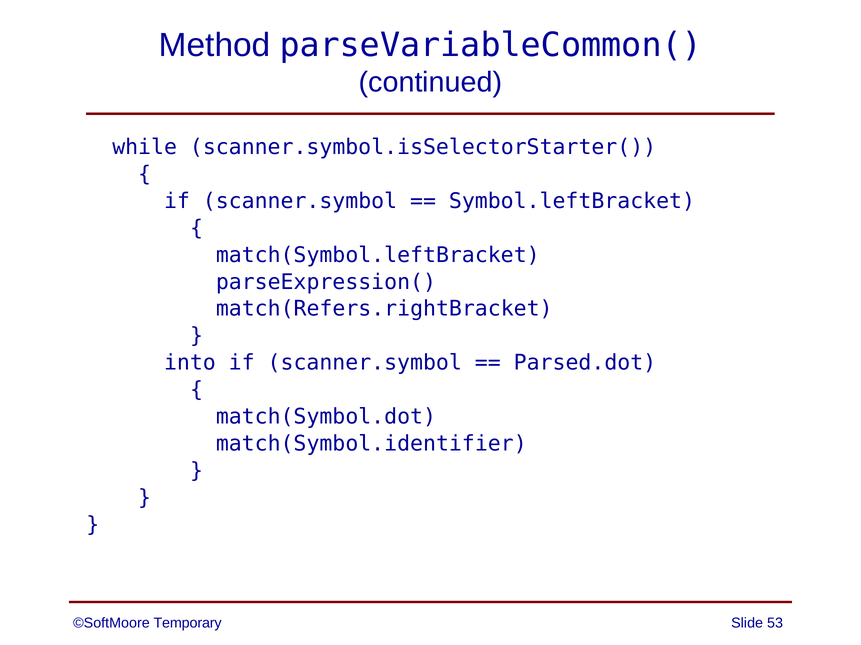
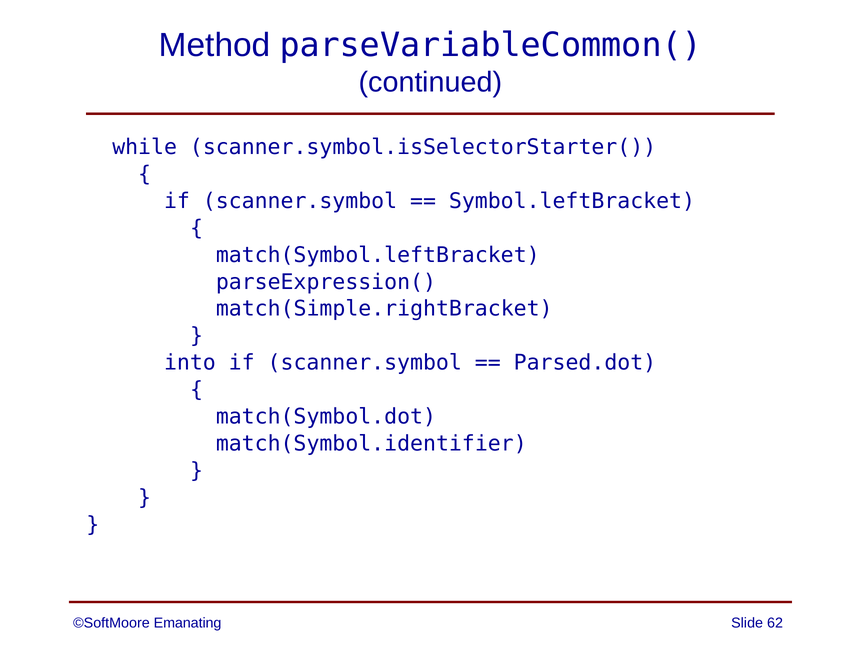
match(Refers.rightBracket: match(Refers.rightBracket -> match(Simple.rightBracket (384, 309)
Temporary: Temporary -> Emanating (188, 624)
53: 53 -> 62 (775, 624)
